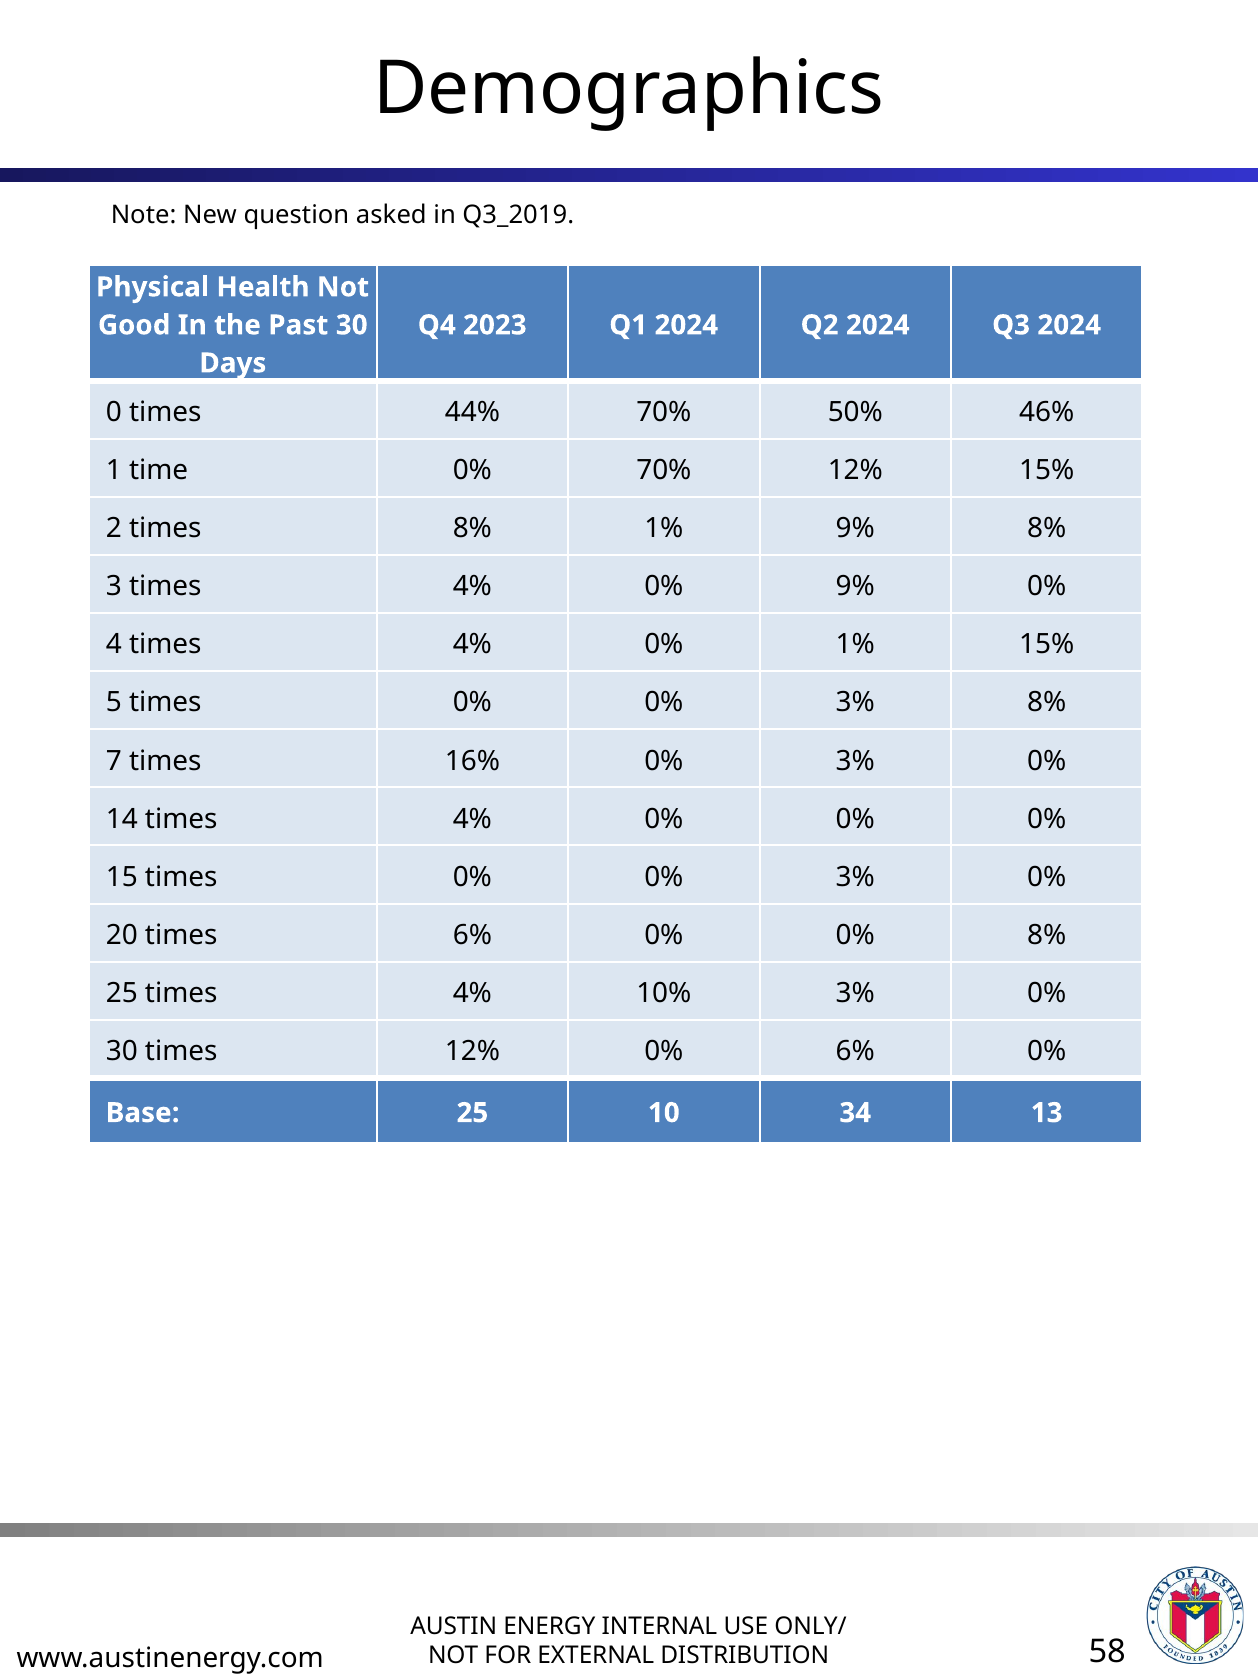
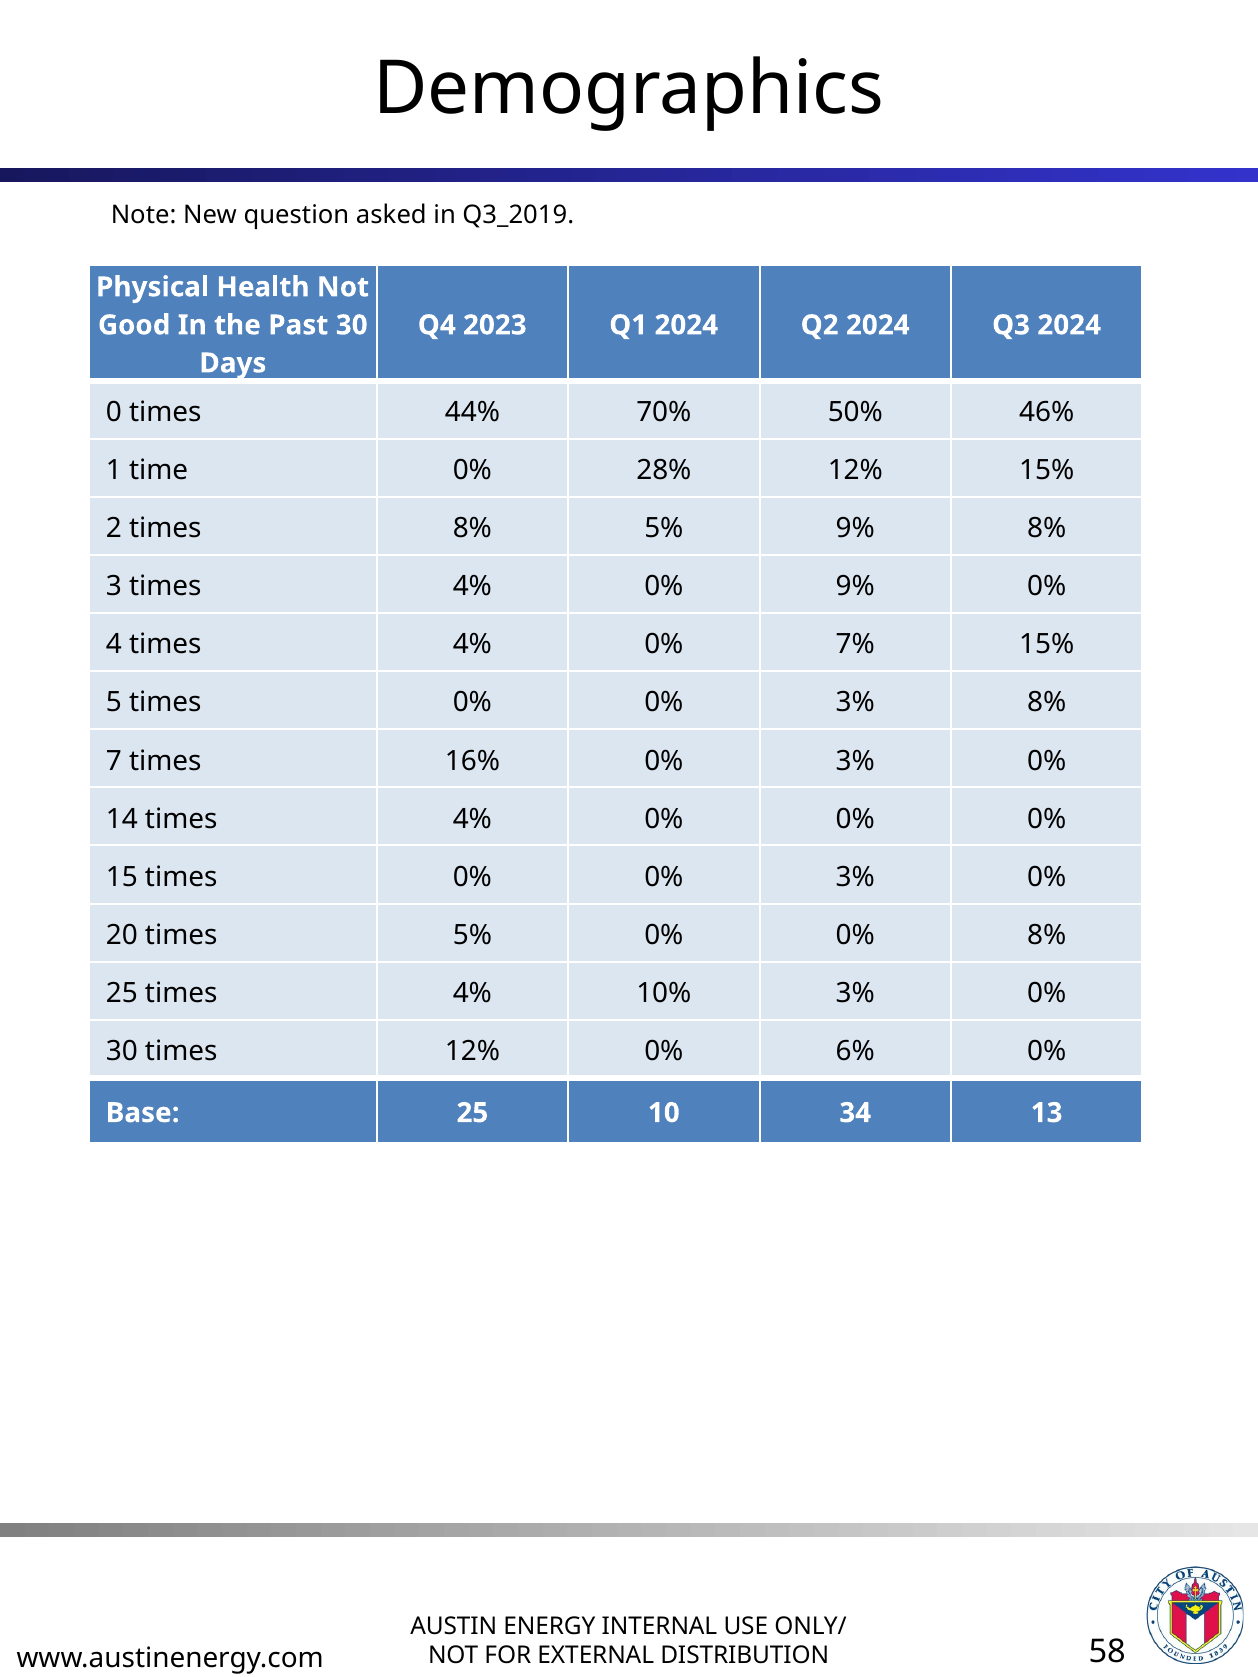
0% 70%: 70% -> 28% (664, 470)
8% 1%: 1% -> 5% (664, 529)
0% 1%: 1% -> 7% (855, 645)
times 6%: 6% -> 5% (472, 935)
